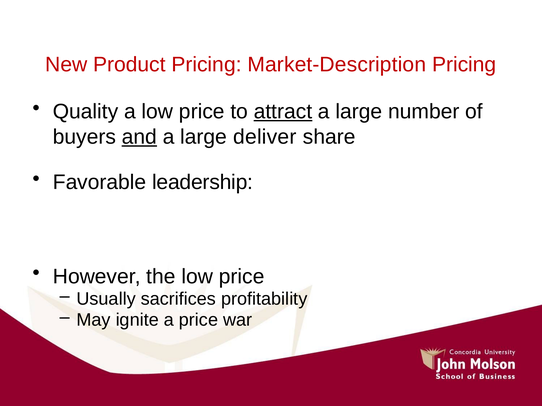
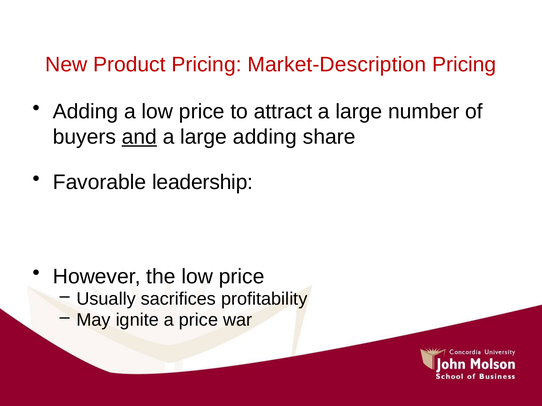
Quality: Quality -> Adding (86, 112)
attract underline: present -> none (283, 112)
large deliver: deliver -> adding (265, 137)
